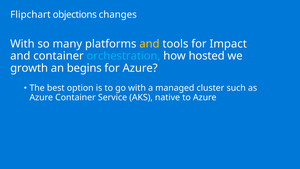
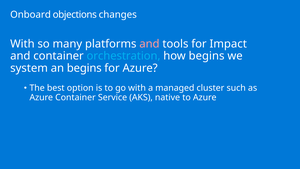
Flipchart: Flipchart -> Onboard (31, 15)
and colour: yellow -> pink (149, 44)
how hosted: hosted -> begins (207, 56)
growth: growth -> system (29, 68)
